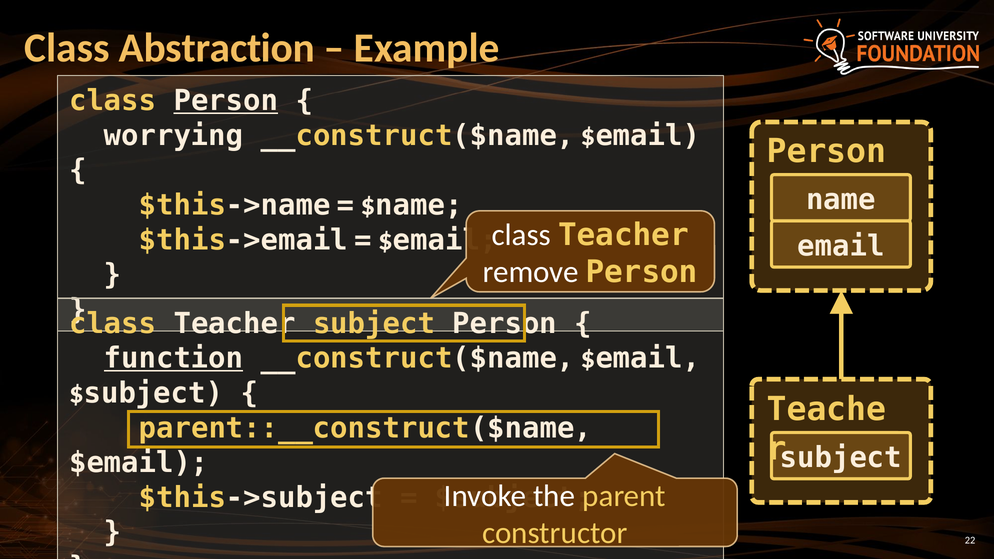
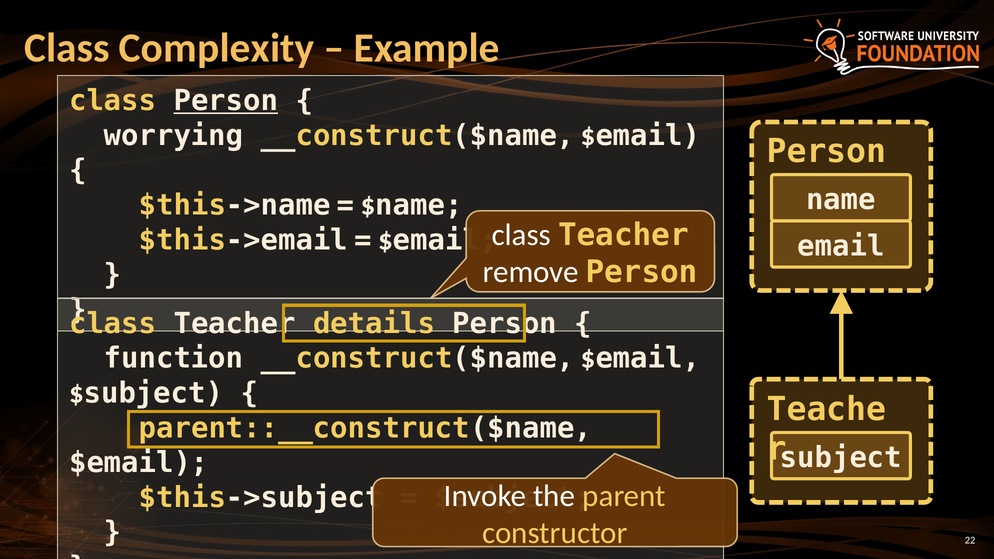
Abstraction: Abstraction -> Complexity (217, 48)
Teacher subject: subject -> details (374, 324)
function underline: present -> none (174, 359)
